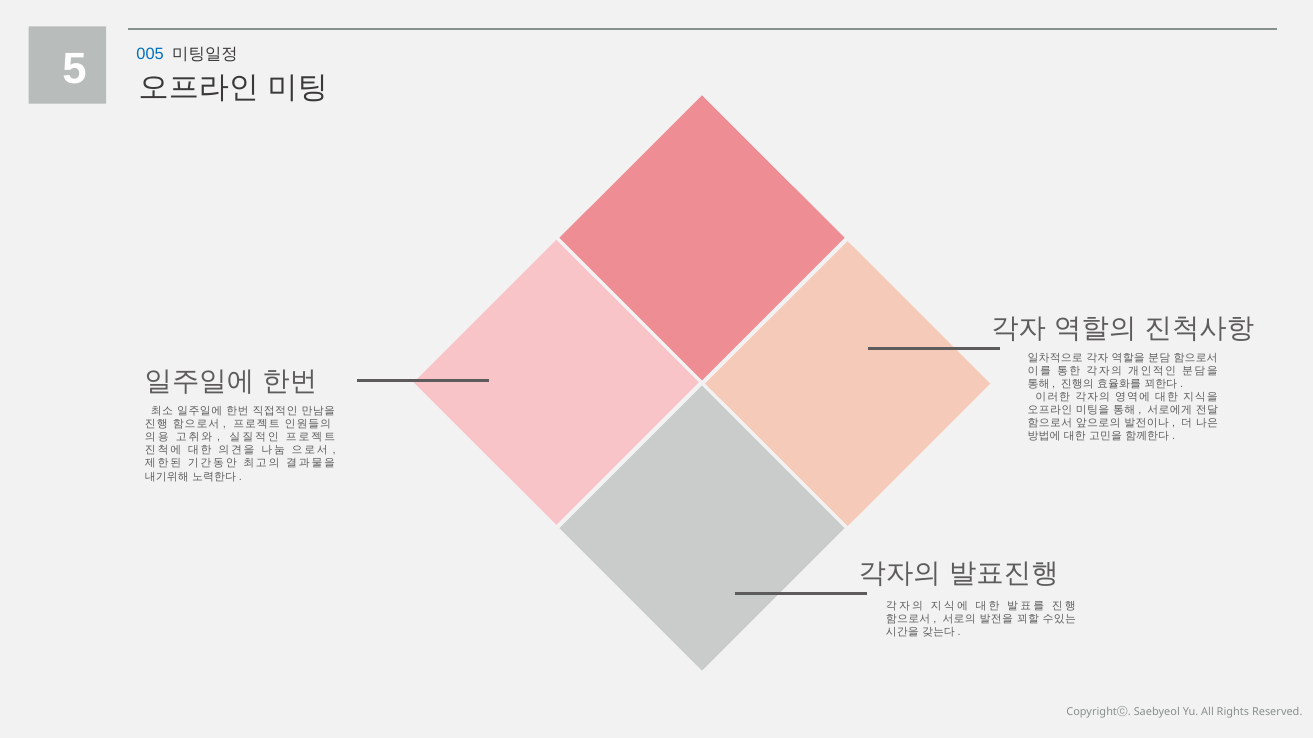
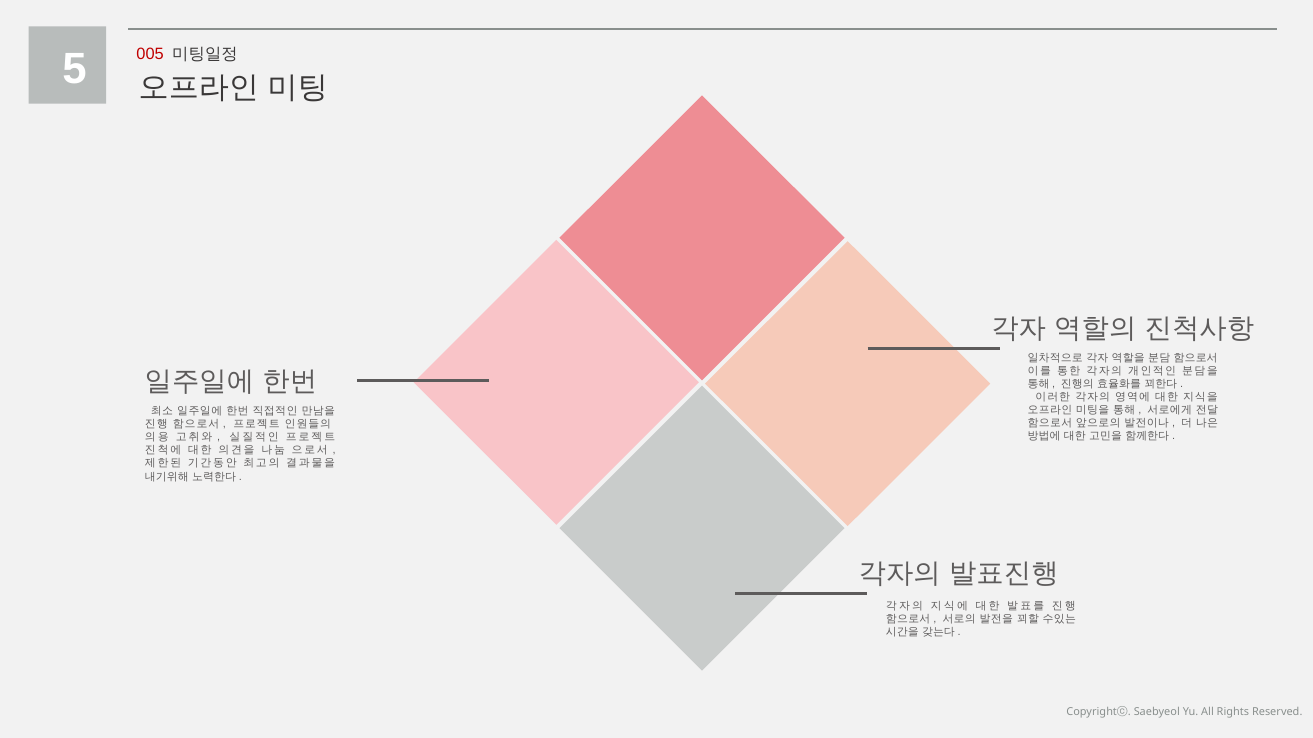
005 colour: blue -> red (150, 54)
